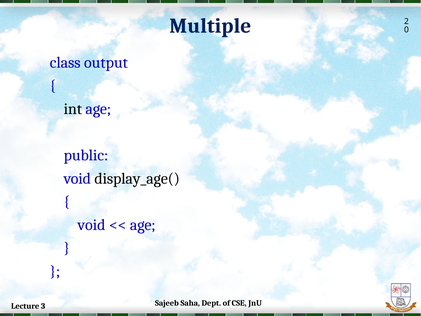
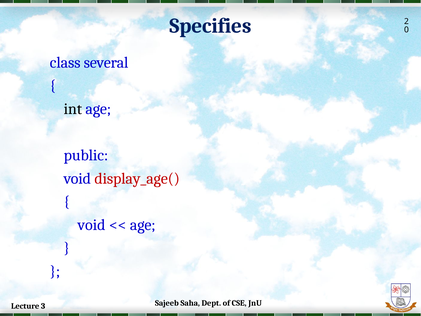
Multiple: Multiple -> Specifies (211, 26)
output: output -> several (106, 62)
display_age( colour: black -> red (137, 178)
